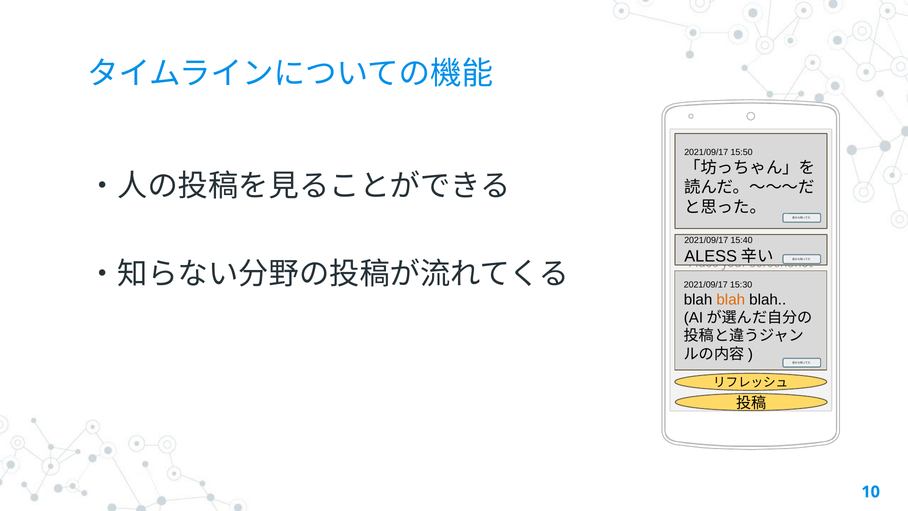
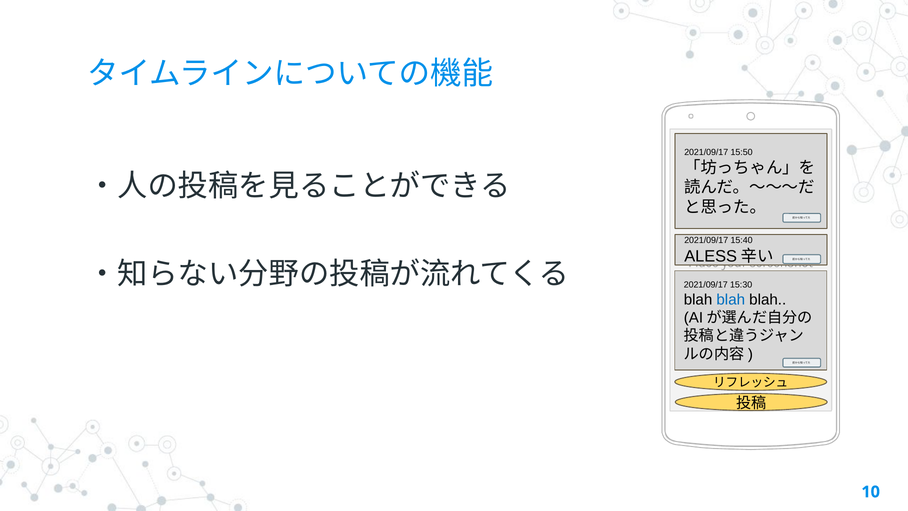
blah colour: orange -> blue (731, 299)
